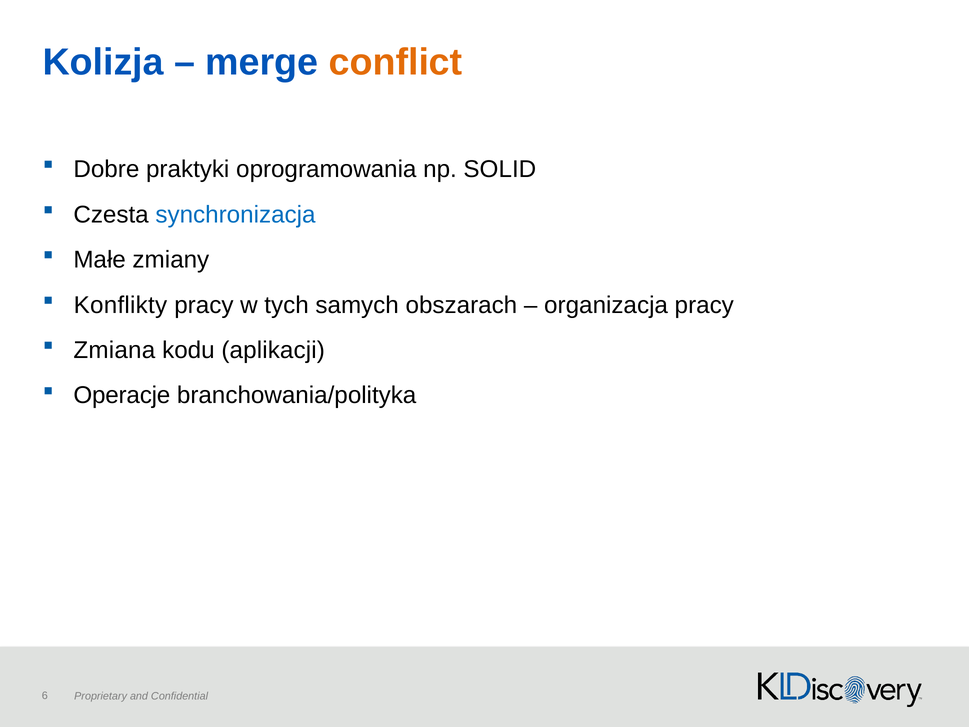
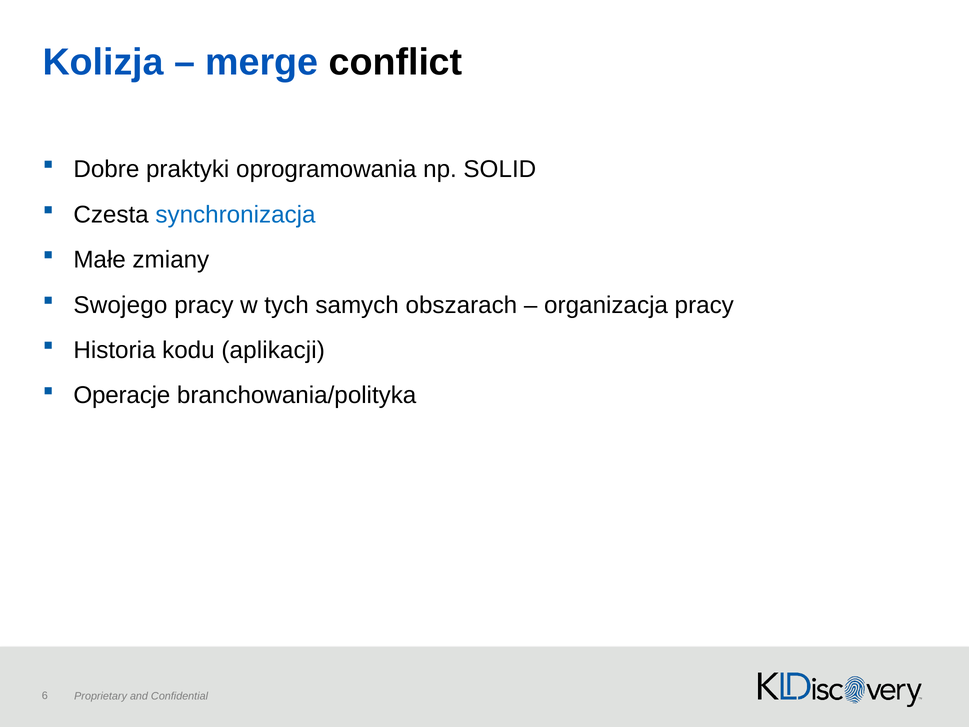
conflict colour: orange -> black (396, 62)
Konflikty: Konflikty -> Swojego (120, 305)
Zmiana: Zmiana -> Historia (114, 350)
